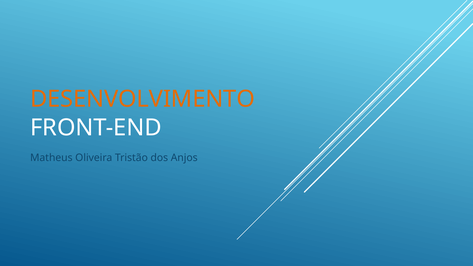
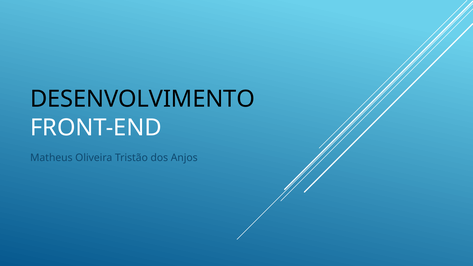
DESENVOLVIMENTO colour: orange -> black (142, 99)
